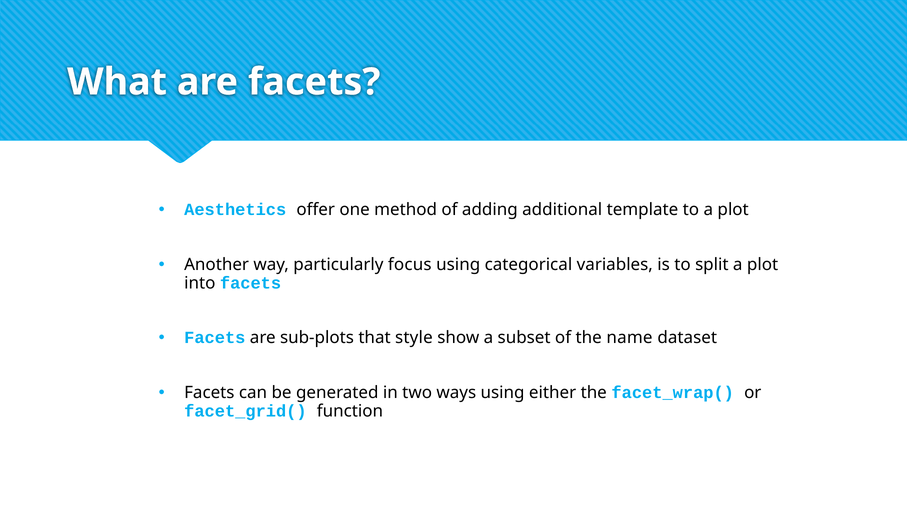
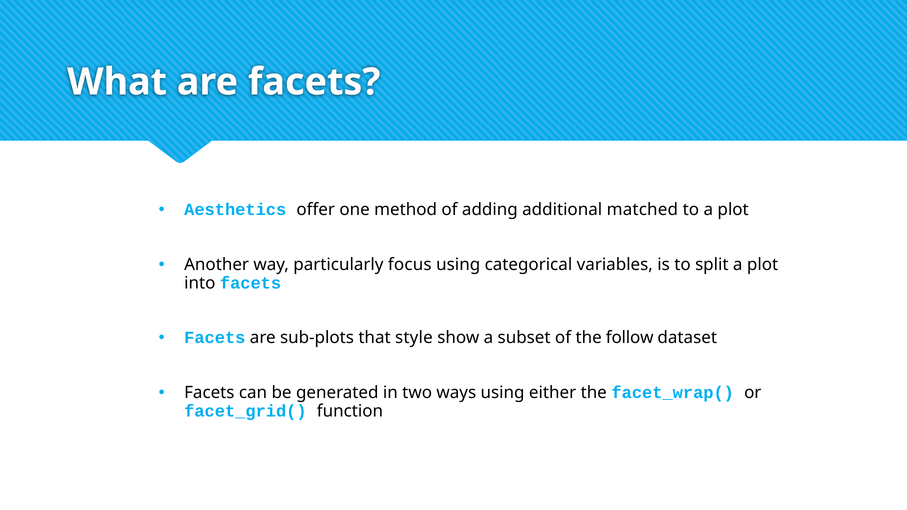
template: template -> matched (642, 210)
name: name -> follow (630, 338)
